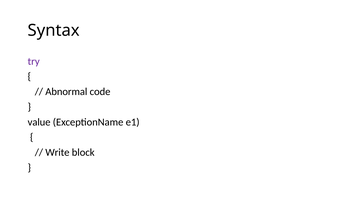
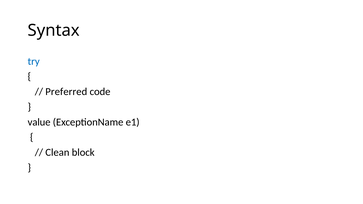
try colour: purple -> blue (34, 61)
Abnormal: Abnormal -> Preferred (66, 92)
Write: Write -> Clean (57, 153)
